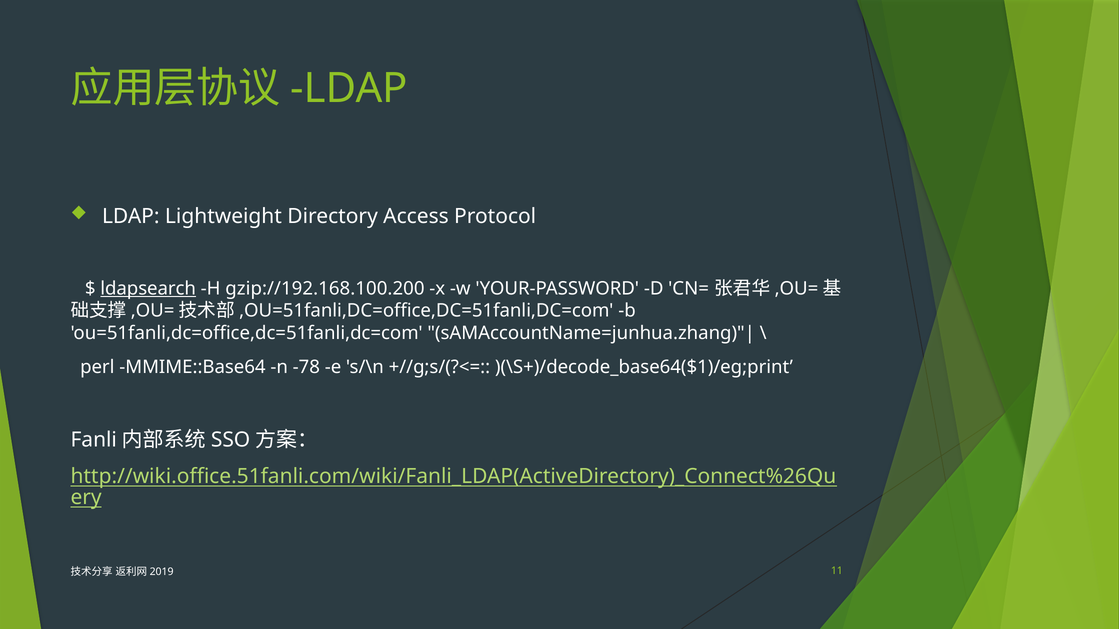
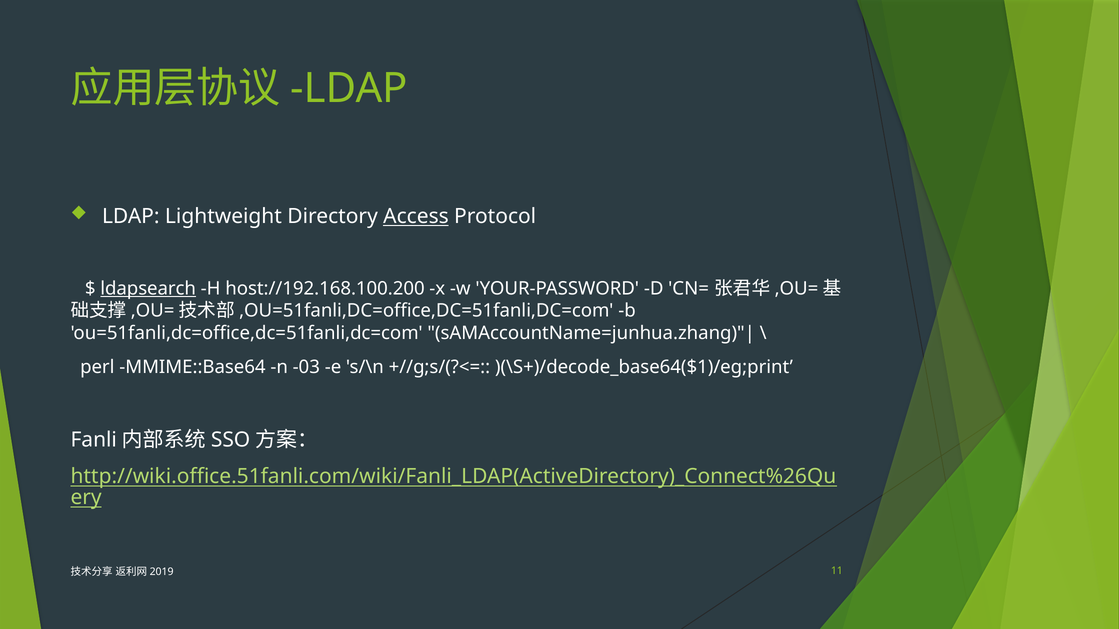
Access underline: none -> present (416, 217)
gzip://192.168.100.200: gzip://192.168.100.200 -> host://192.168.100.200 (325, 289)
-78: -78 -> -03 (306, 367)
